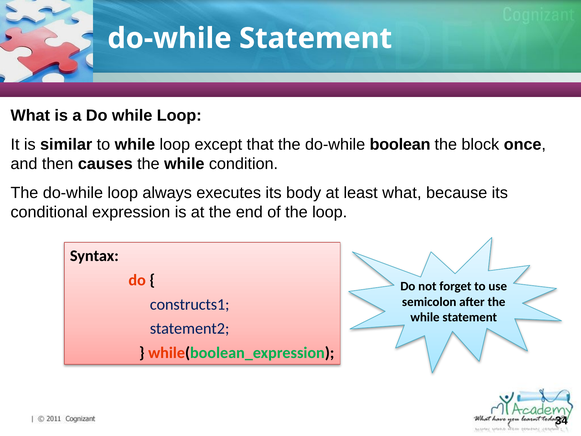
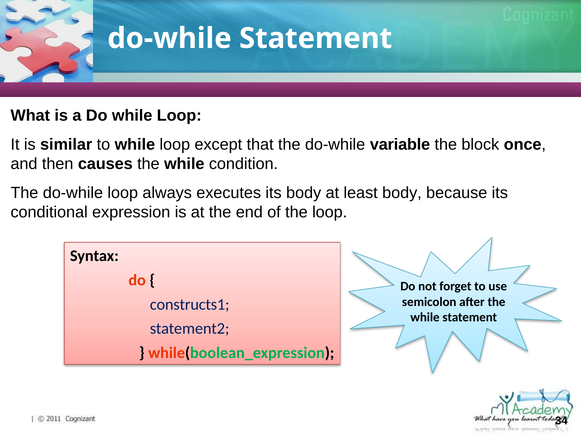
boolean: boolean -> variable (400, 144)
least what: what -> body (402, 193)
